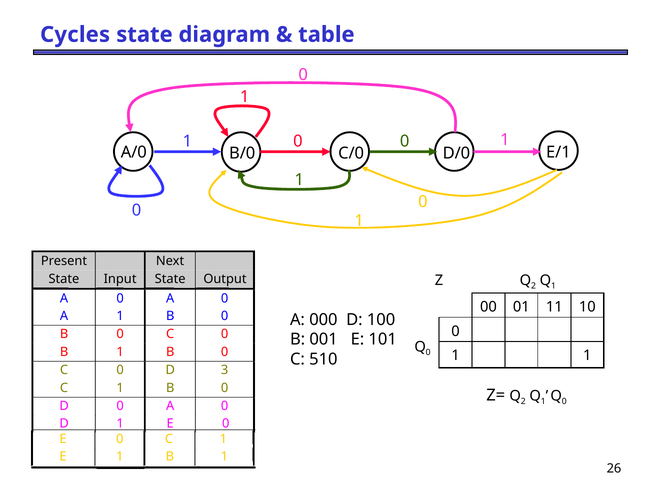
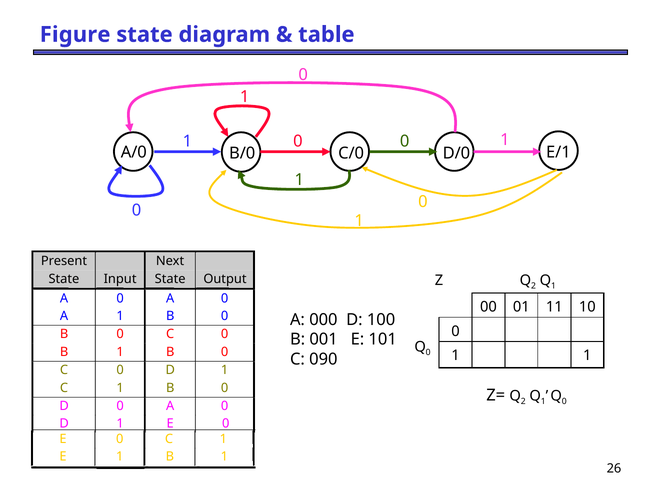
Cycles: Cycles -> Figure (75, 35)
510: 510 -> 090 (323, 359)
C 0 D 3: 3 -> 1 (225, 370)
